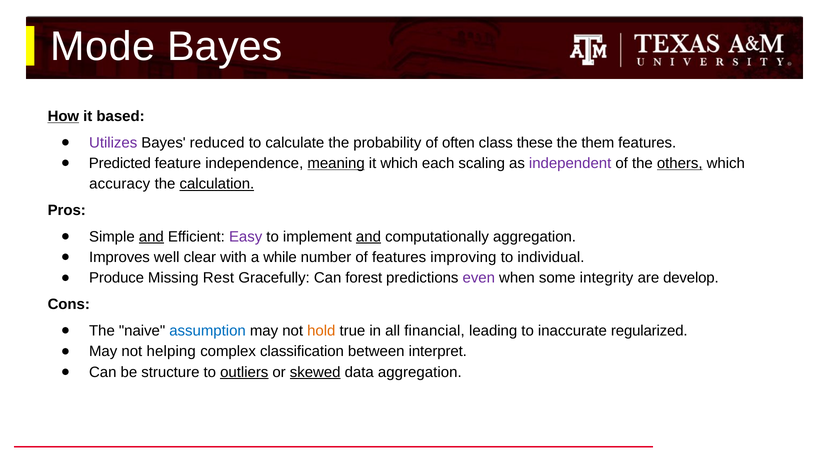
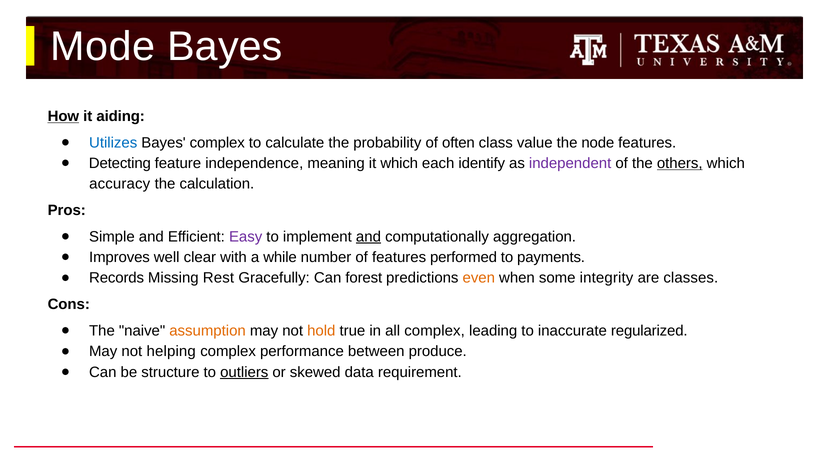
based: based -> aiding (121, 116)
Utilizes colour: purple -> blue (113, 143)
Bayes reduced: reduced -> complex (217, 143)
these: these -> value (535, 143)
them: them -> node (598, 143)
Predicted: Predicted -> Detecting (120, 163)
meaning underline: present -> none (336, 163)
scaling: scaling -> identify (482, 163)
calculation underline: present -> none (217, 184)
and underline: present -> none (151, 237)
improving: improving -> performed (464, 258)
individual: individual -> payments (551, 258)
Produce: Produce -> Records (117, 278)
even colour: purple -> orange (479, 278)
develop: develop -> classes (691, 278)
assumption colour: blue -> orange (208, 331)
all financial: financial -> complex (435, 331)
classification: classification -> performance (302, 352)
interpret: interpret -> produce (438, 352)
skewed underline: present -> none (315, 372)
data aggregation: aggregation -> requirement (420, 372)
